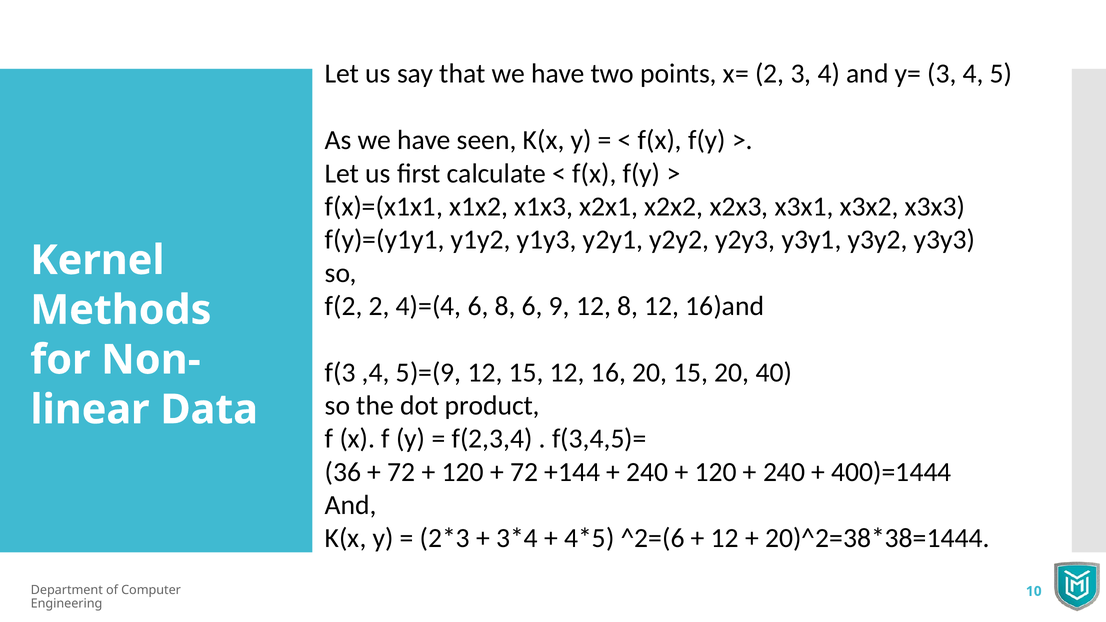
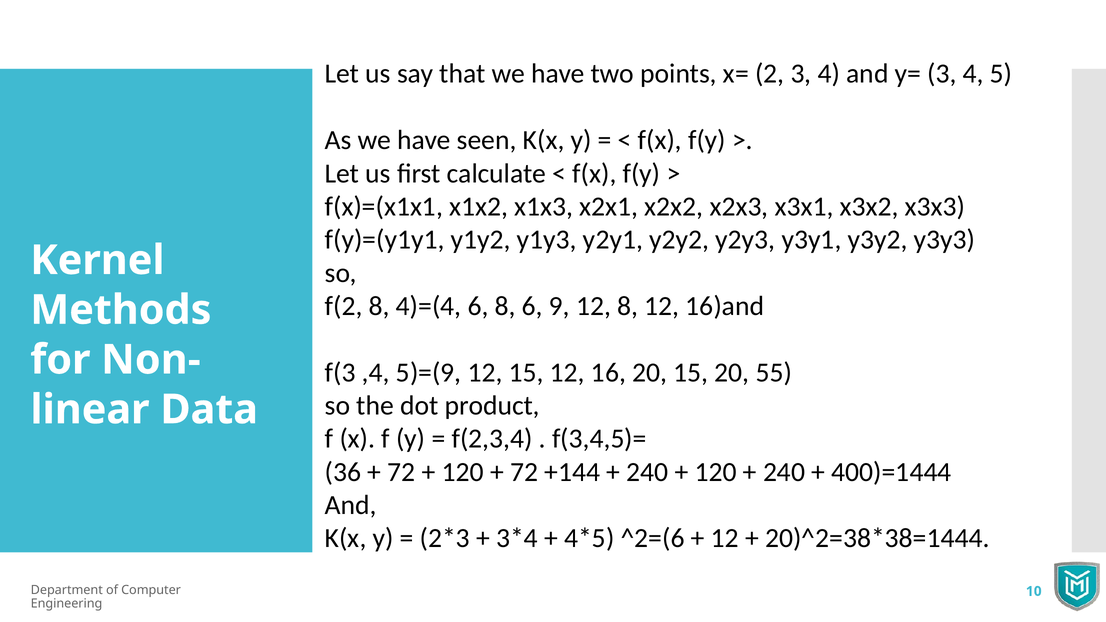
f(2 2: 2 -> 8 (379, 306)
40: 40 -> 55 (774, 373)
